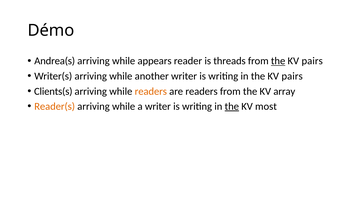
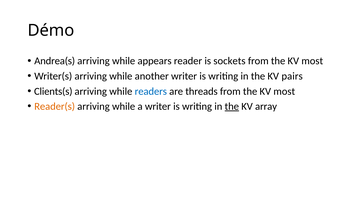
threads: threads -> sockets (229, 61)
the underline: present -> none (278, 61)
pairs: pairs -> most (312, 61)
readers colour: orange -> blue (151, 91)
are readers: readers -> threads (202, 91)
array: array -> most (284, 91)
most: most -> array (266, 106)
